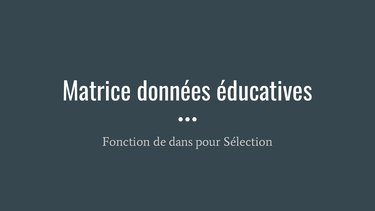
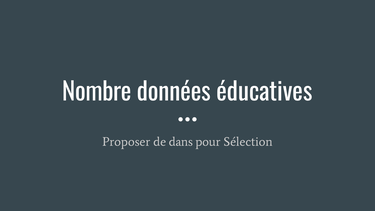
Matrice: Matrice -> Nombre (97, 92)
Fonction: Fonction -> Proposer (126, 142)
